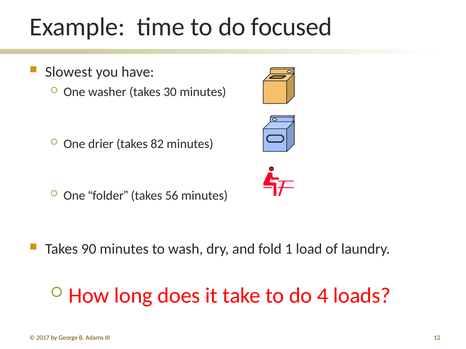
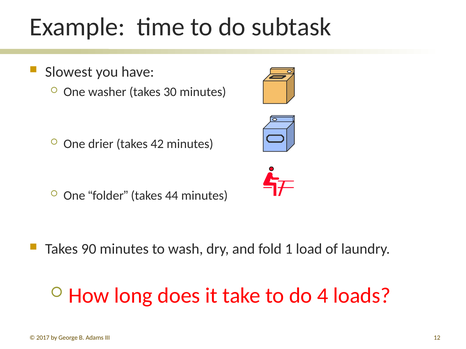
focused: focused -> subtask (291, 27)
82: 82 -> 42 (157, 144)
56: 56 -> 44 (172, 196)
